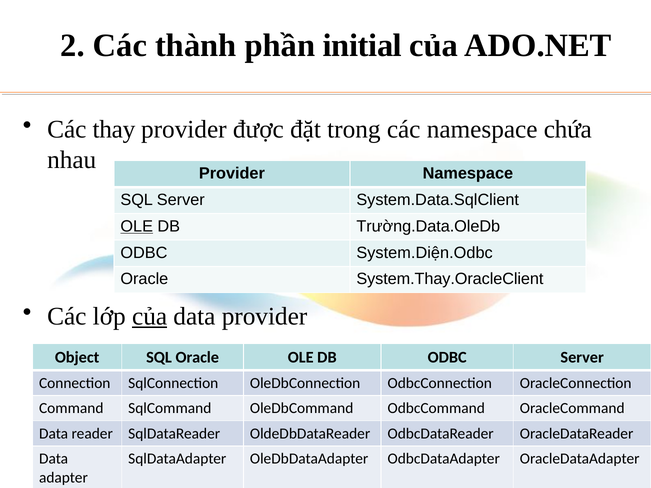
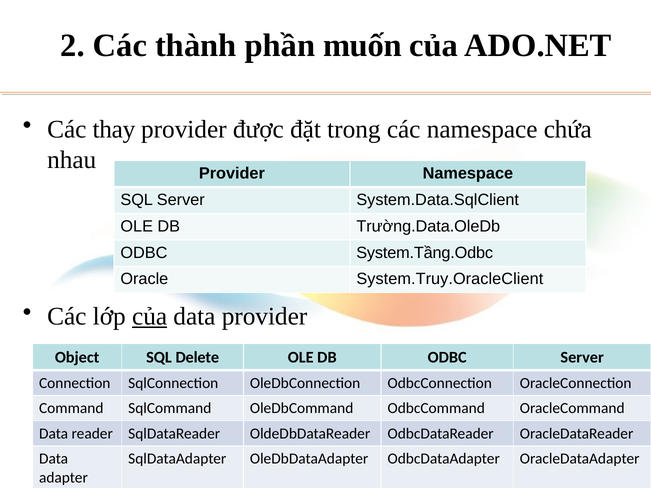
initial: initial -> muốn (362, 46)
OLE underline: present -> none (137, 226)
System.Diện.Odbc: System.Diện.Odbc -> System.Tầng.Odbc (425, 253)
System.Thay.OracleClient: System.Thay.OracleClient -> System.Truy.OracleClient (450, 279)
SQL Oracle: Oracle -> Delete (197, 357)
